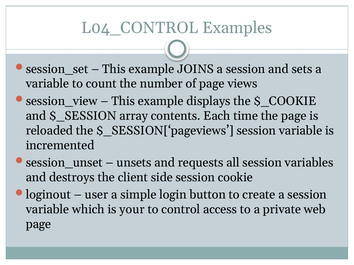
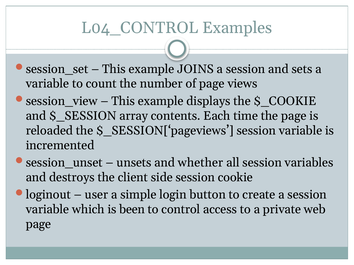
requests: requests -> whether (201, 163)
your: your -> been (132, 210)
